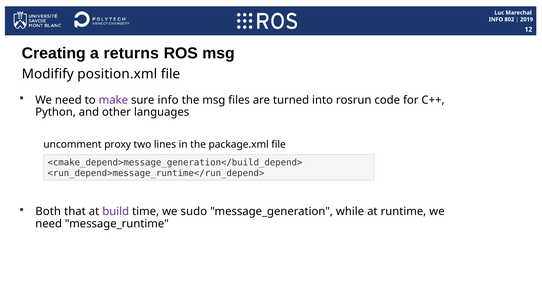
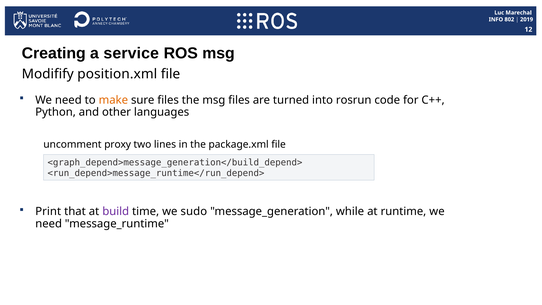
returns: returns -> service (131, 53)
make colour: purple -> orange (113, 100)
sure info: info -> files (168, 100)
<cmake_depend>message_generation</build_depend>: <cmake_depend>message_generation</build_depend> -> <graph_depend>message_generation</build_depend> (175, 162)
Both: Both -> Print (48, 211)
